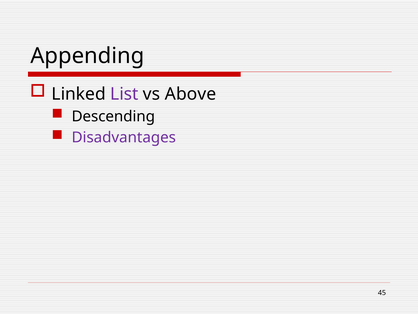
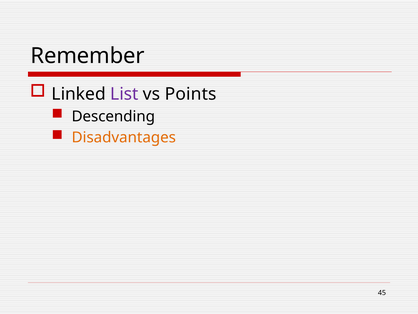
Appending: Appending -> Remember (88, 56)
Above: Above -> Points (191, 94)
Disadvantages colour: purple -> orange (124, 137)
